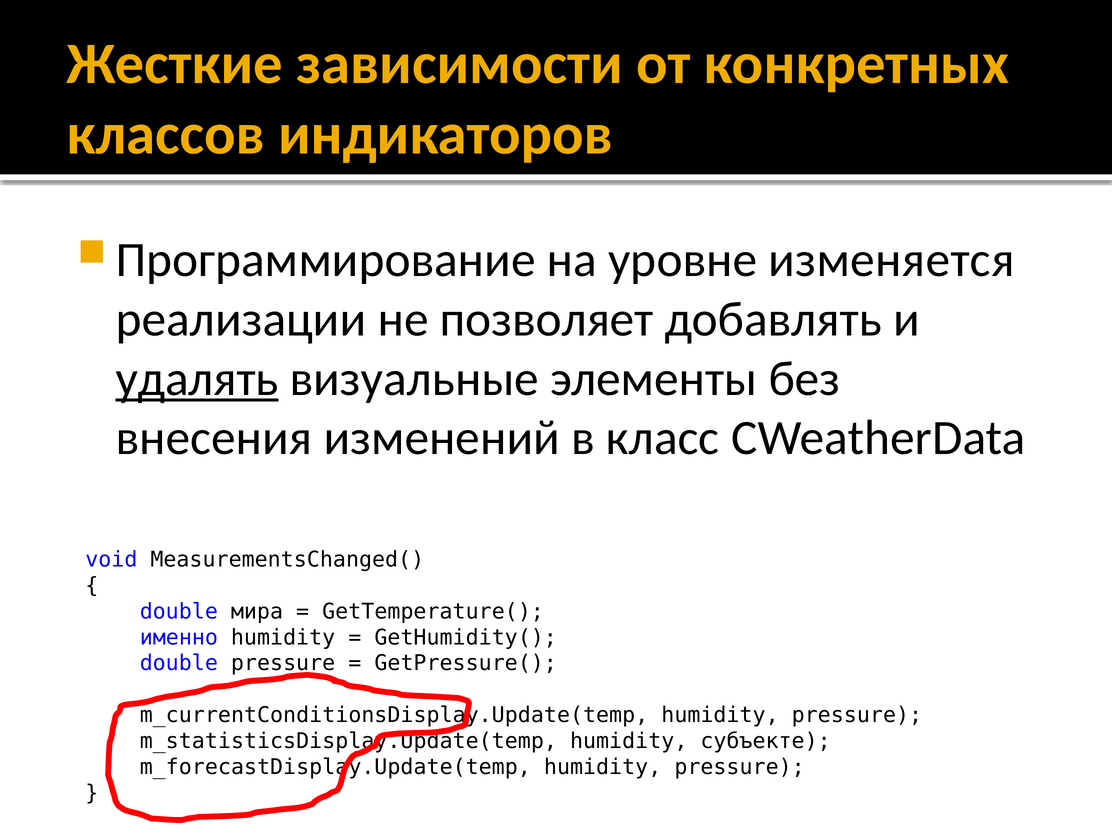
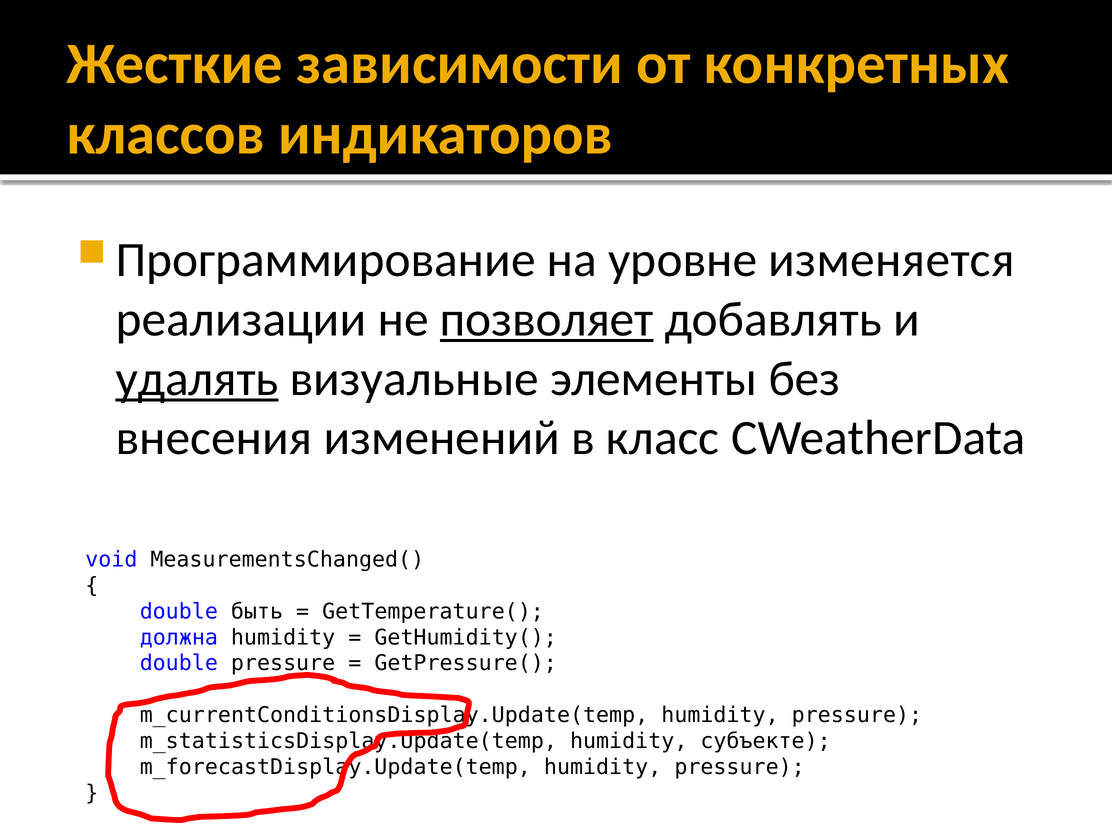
позволяет underline: none -> present (547, 319)
мира: мира -> быть (257, 611)
именно: именно -> должна (179, 637)
